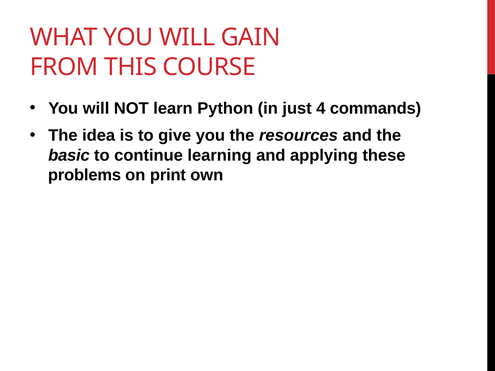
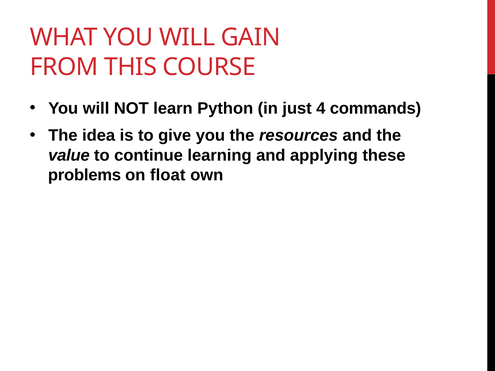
basic: basic -> value (69, 155)
print: print -> float (168, 175)
